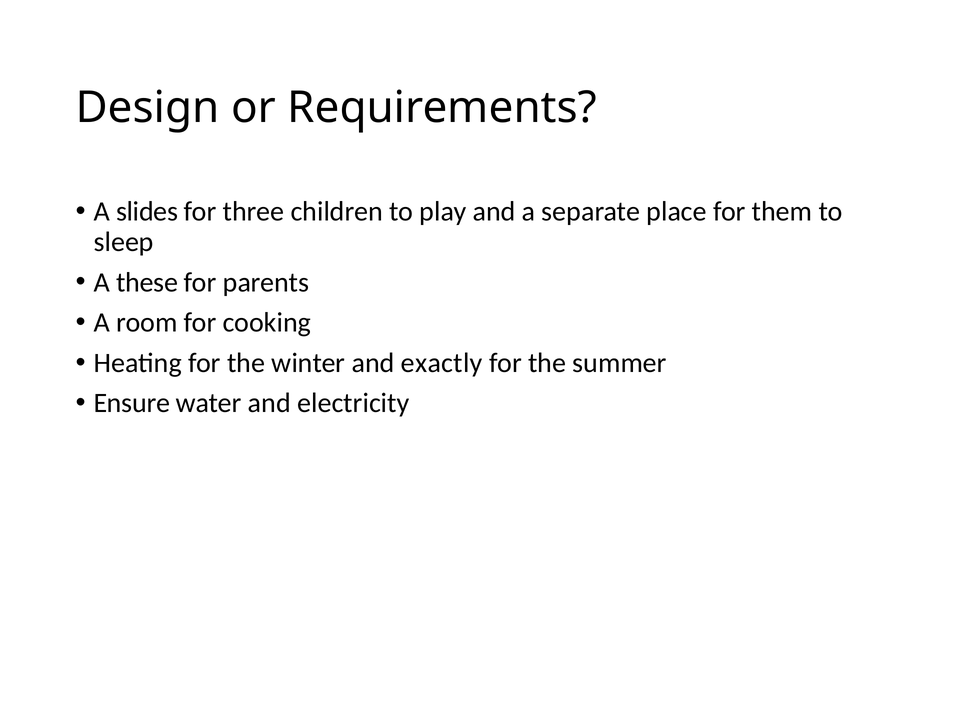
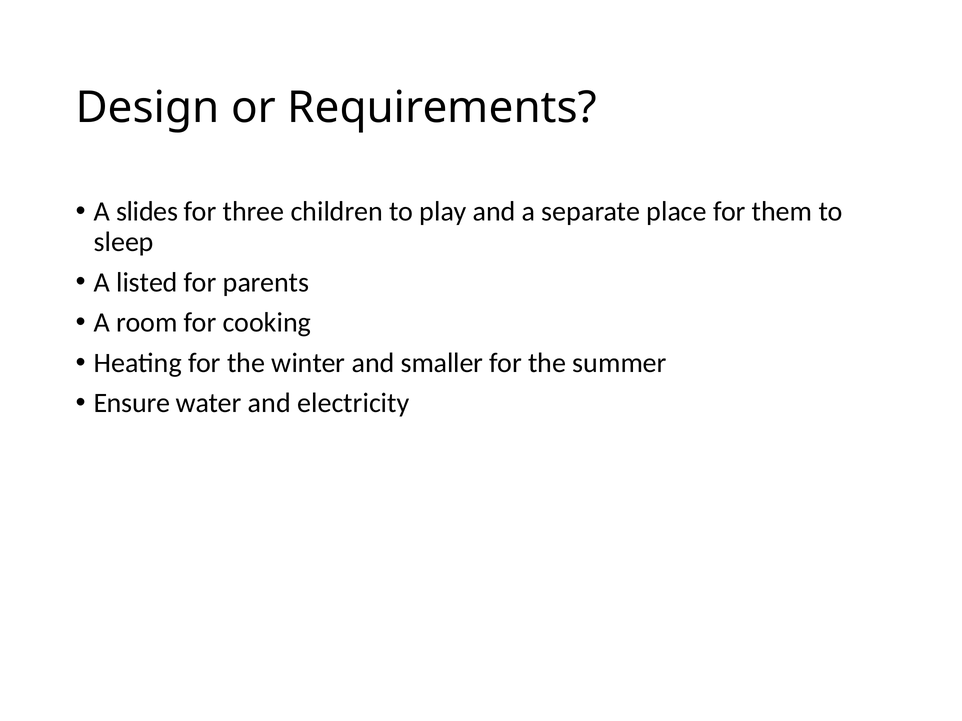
these: these -> listed (147, 282)
exactly: exactly -> smaller (442, 363)
